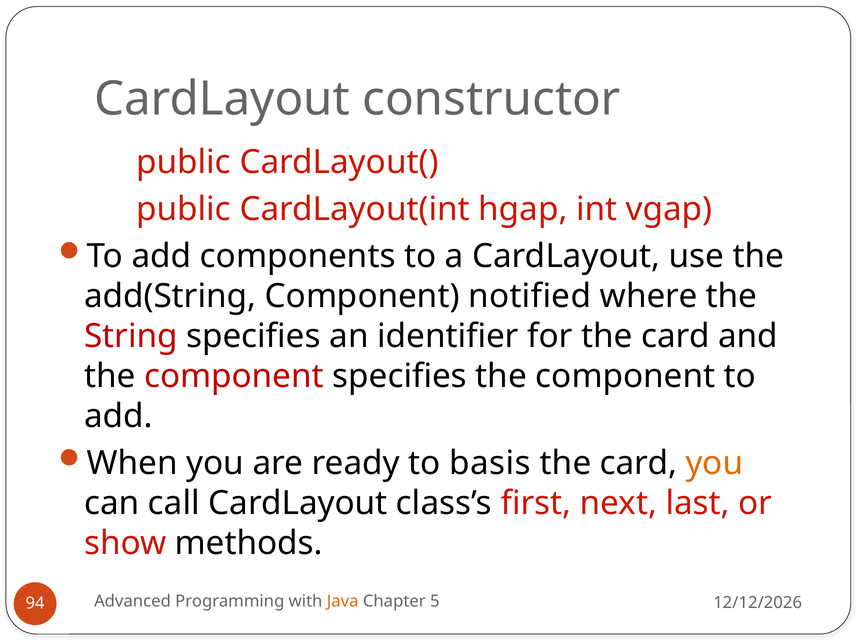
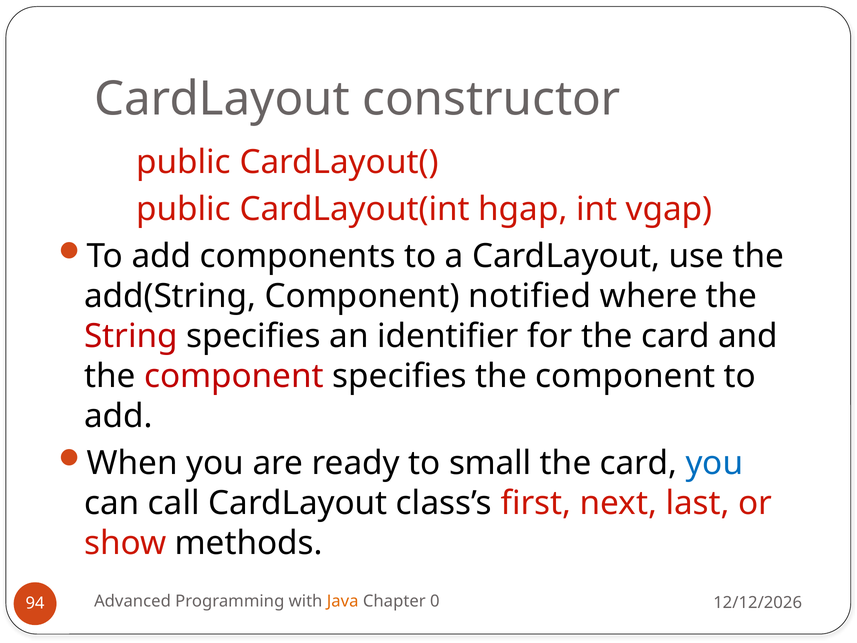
basis: basis -> small (490, 463)
you colour: orange -> blue (714, 463)
5: 5 -> 0 (435, 601)
